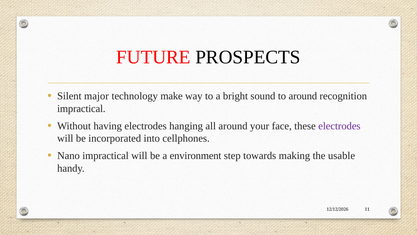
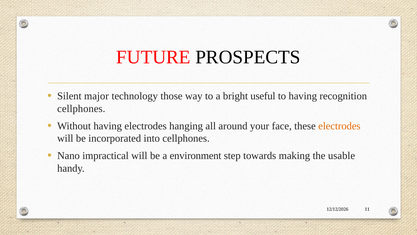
make: make -> those (172, 96)
sound: sound -> useful (263, 96)
to around: around -> having (303, 96)
impractical: impractical -> cellphones (81, 109)
electrodes colour: purple -> orange (339, 126)
